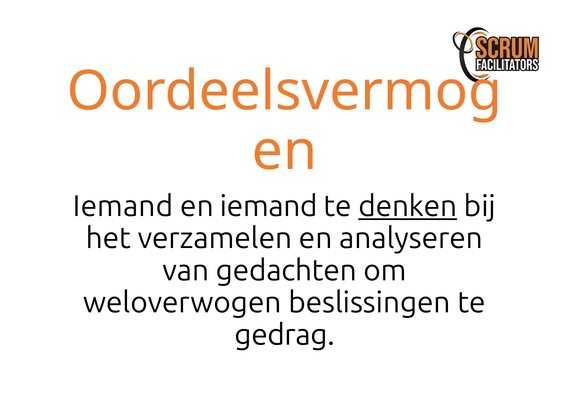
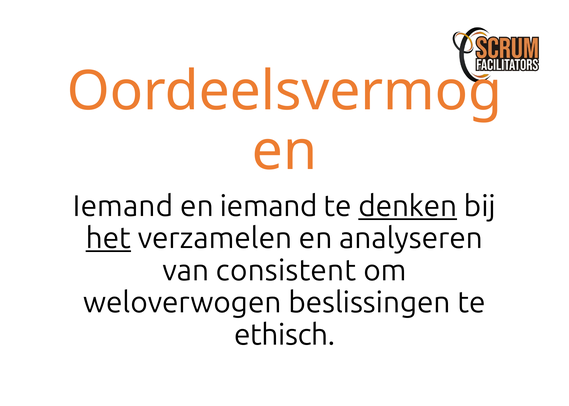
het underline: none -> present (108, 238)
gedachten: gedachten -> consistent (286, 270)
gedrag: gedrag -> ethisch (285, 335)
